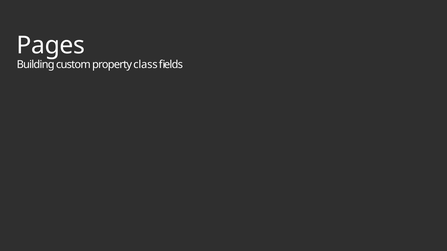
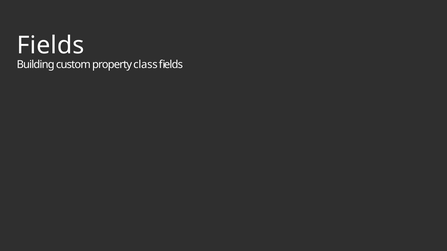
Pages: Pages -> Fields (50, 45)
